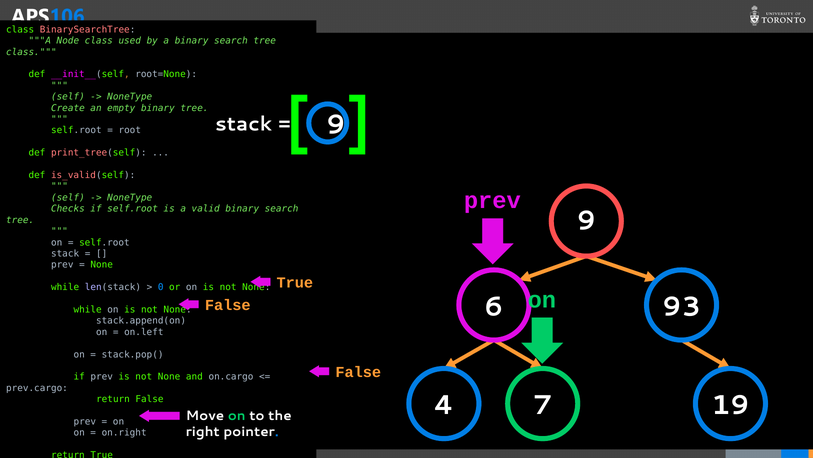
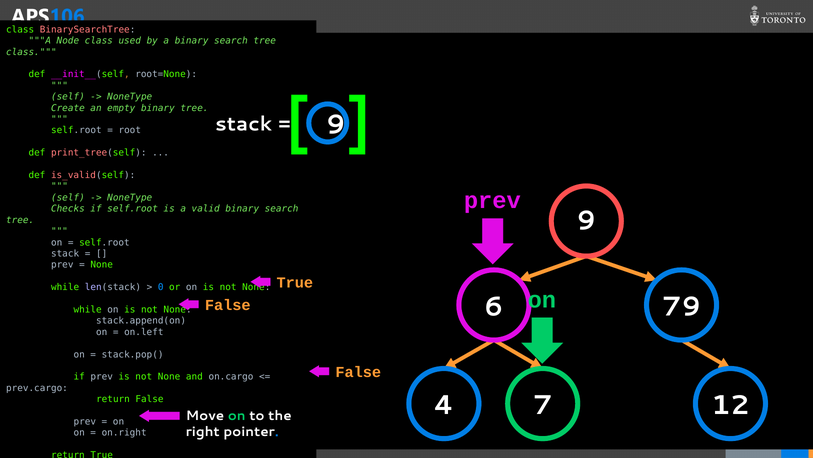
93: 93 -> 79 (682, 306)
19: 19 -> 12 (730, 405)
